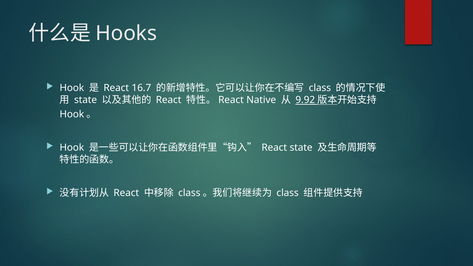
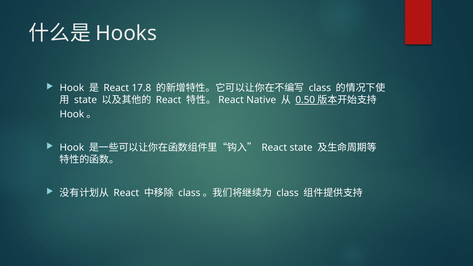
16.7: 16.7 -> 17.8 (141, 88)
9.92: 9.92 -> 0.50 (305, 100)
